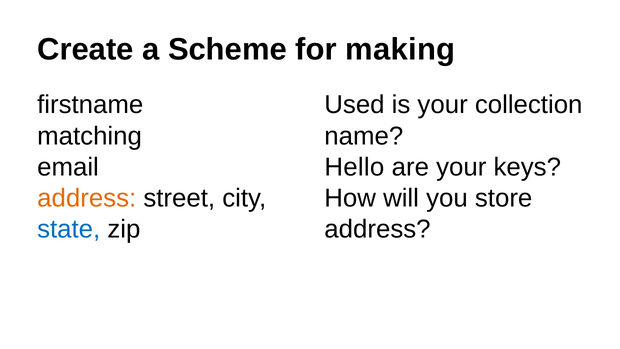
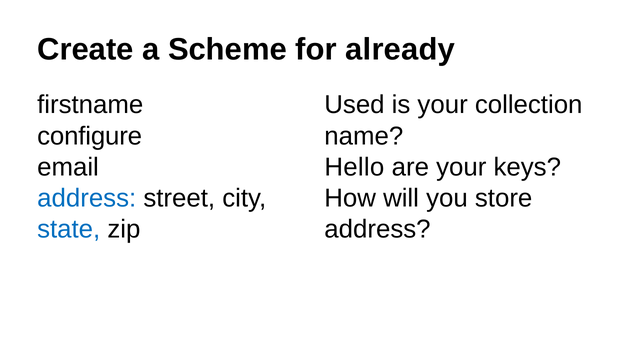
making: making -> already (400, 49)
matching: matching -> configure (90, 136)
address colour: orange -> blue (87, 198)
